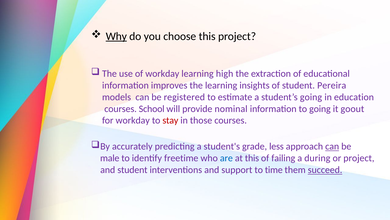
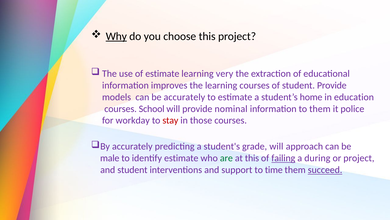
of workday: workday -> estimate (162, 73)
high: high -> very (225, 73)
learning insights: insights -> courses (255, 85)
student Pereira: Pereira -> Provide (332, 85)
be registered: registered -> accurately (184, 97)
student’s going: going -> home (311, 97)
to going: going -> them (320, 108)
goout: goout -> police (352, 108)
grade less: less -> will (276, 146)
can underline: present -> none (332, 146)
identify freetime: freetime -> estimate (181, 158)
are colour: blue -> green (226, 158)
failing underline: none -> present (283, 158)
